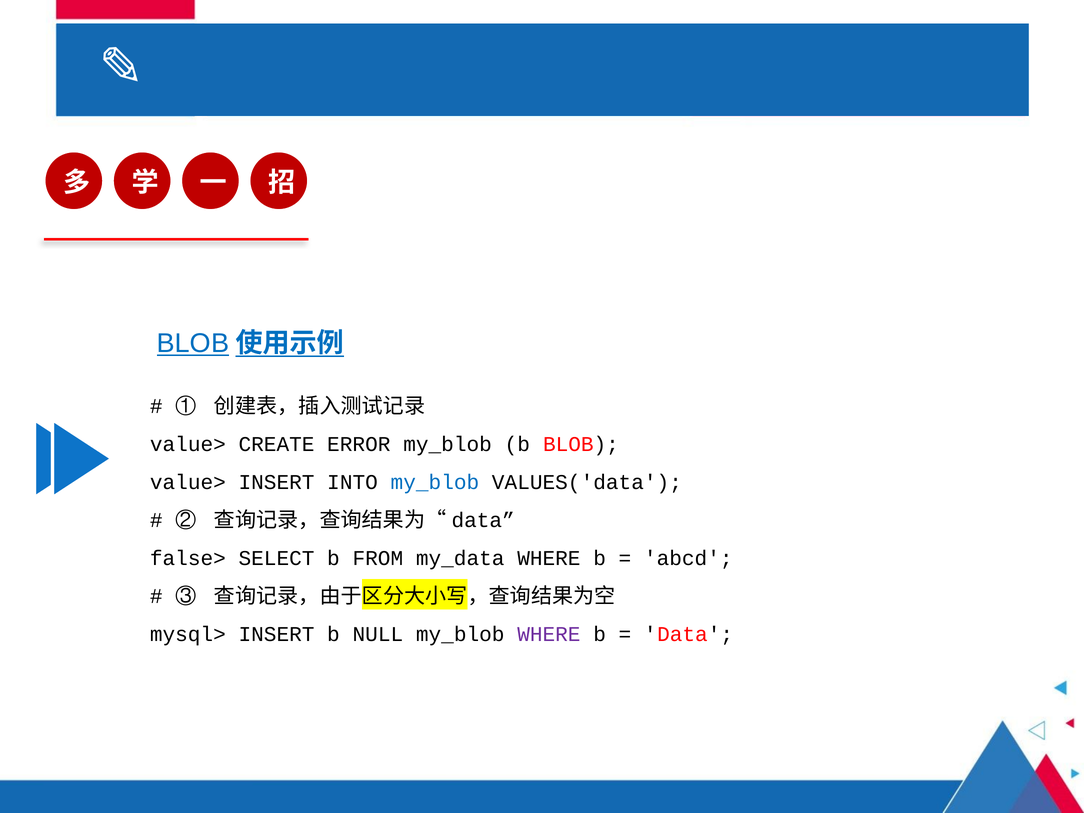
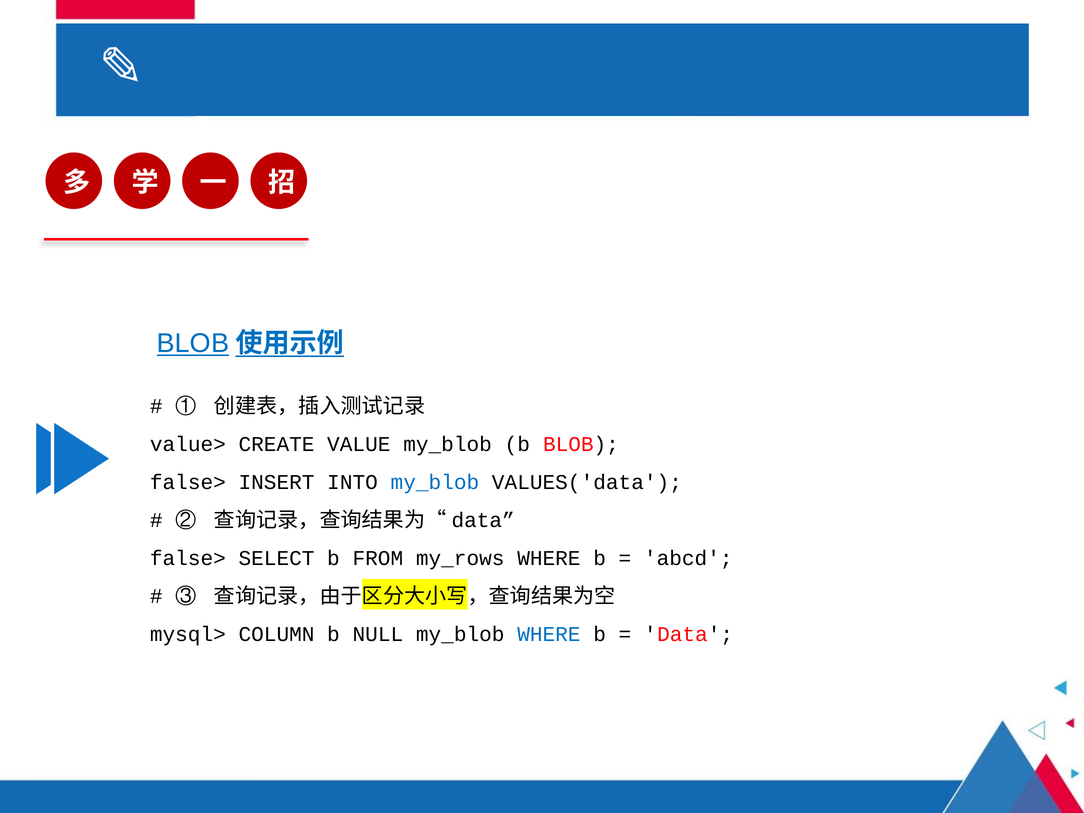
ERROR: ERROR -> VALUE (359, 444)
value>: value> -> false> (188, 482)
my_data: my_data -> my_rows (460, 558)
mysql> INSERT: INSERT -> COLUMN (276, 634)
WHERE colour: purple -> blue (549, 634)
